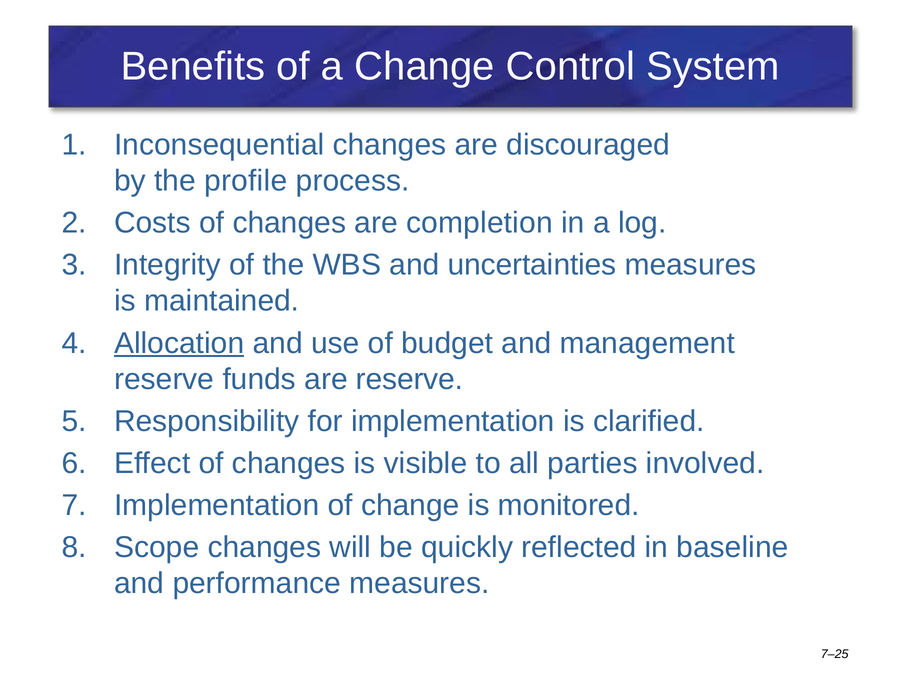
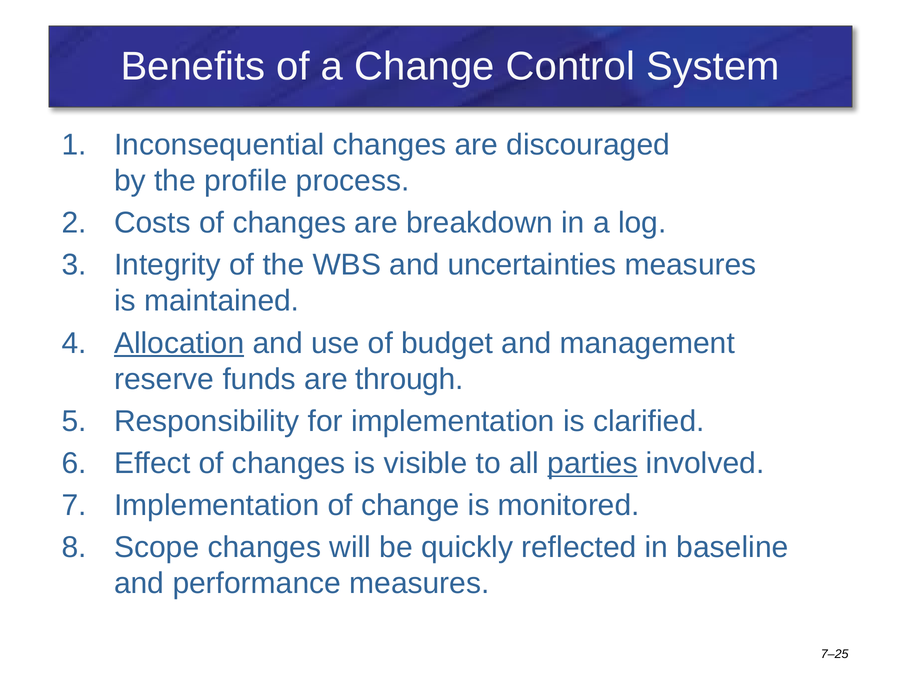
completion: completion -> breakdown (480, 223)
are reserve: reserve -> through (410, 379)
parties underline: none -> present (592, 463)
